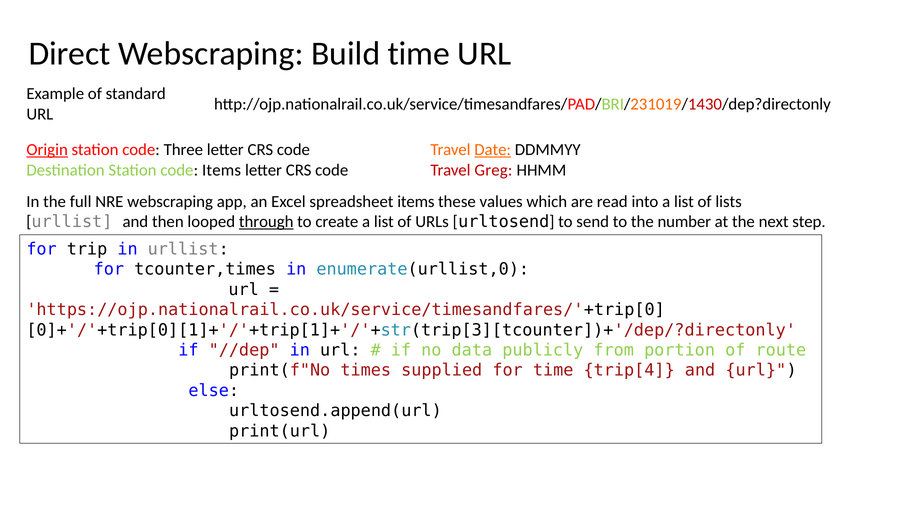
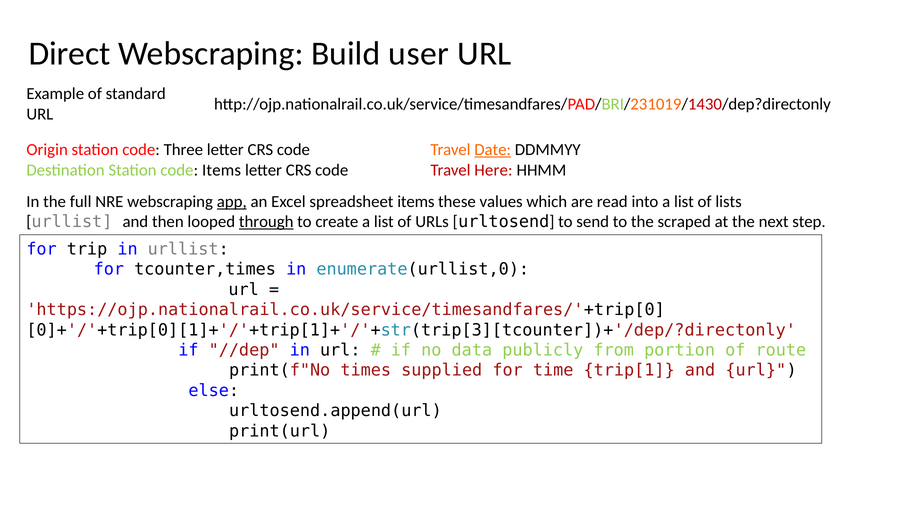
Build time: time -> user (419, 53)
Origin underline: present -> none (47, 150)
Greg: Greg -> Here (493, 170)
app underline: none -> present (232, 202)
number: number -> scraped (684, 222)
trip[4: trip[4 -> trip[1 (629, 370)
